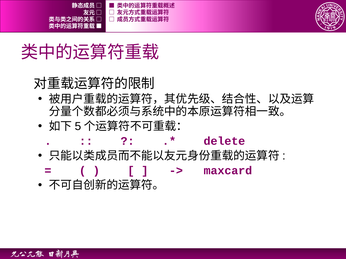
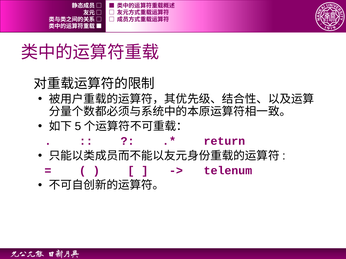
delete: delete -> return (224, 141)
maxcard: maxcard -> telenum (228, 171)
